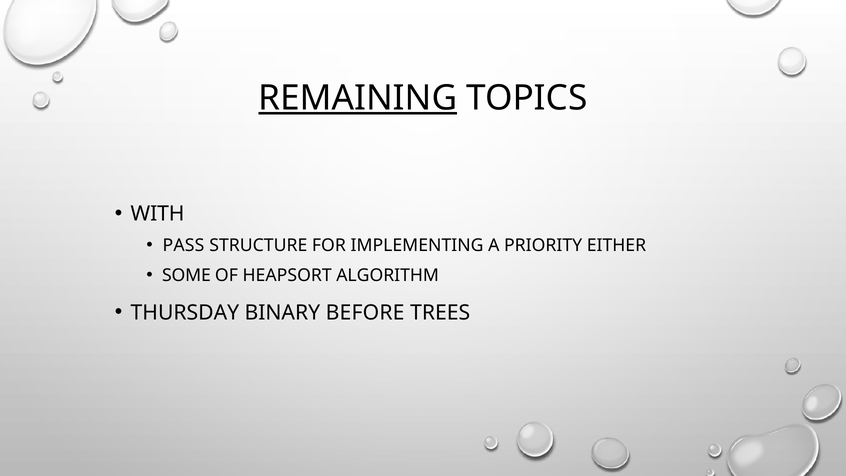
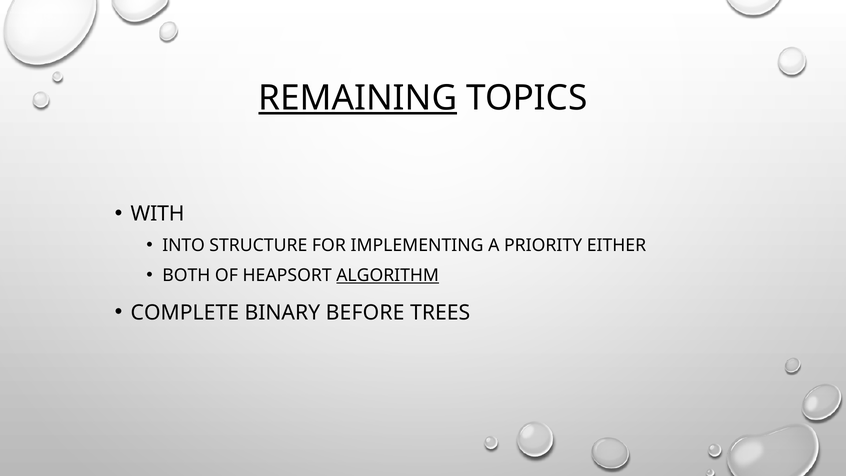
PASS: PASS -> INTO (184, 245)
SOME: SOME -> BOTH (186, 275)
ALGORITHM underline: none -> present (388, 275)
THURSDAY: THURSDAY -> COMPLETE (185, 313)
